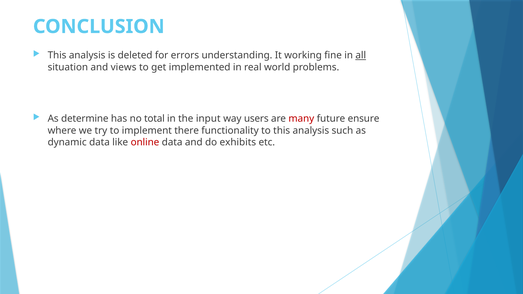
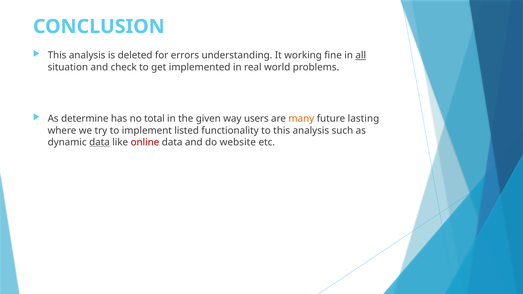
views: views -> check (124, 67)
input: input -> given (208, 119)
many colour: red -> orange (301, 119)
ensure: ensure -> lasting (363, 119)
there: there -> listed (187, 131)
data underline: none -> present (99, 142)
exhibits: exhibits -> website (238, 142)
